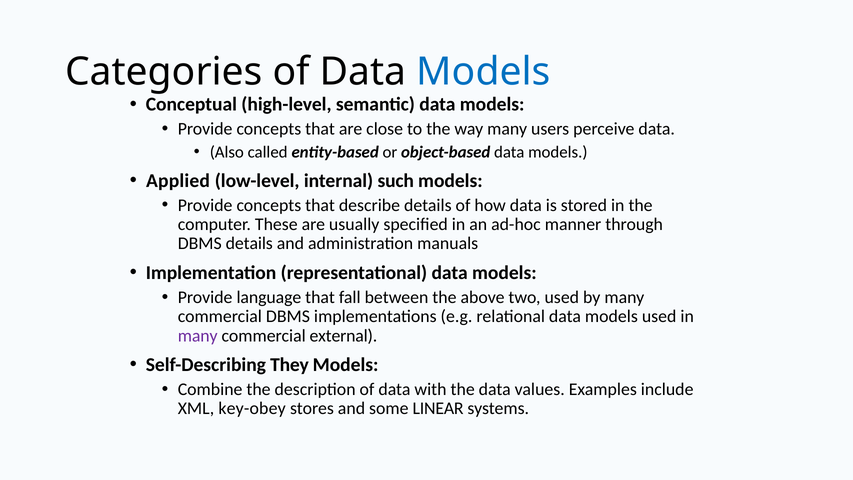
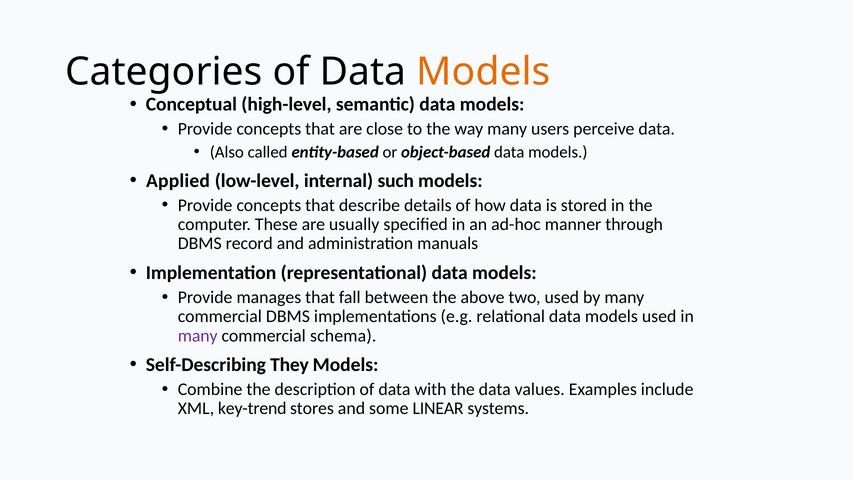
Models colour: blue -> orange (483, 72)
DBMS details: details -> record (249, 244)
language: language -> manages (269, 297)
external: external -> schema (343, 336)
key-obey: key-obey -> key-trend (252, 408)
